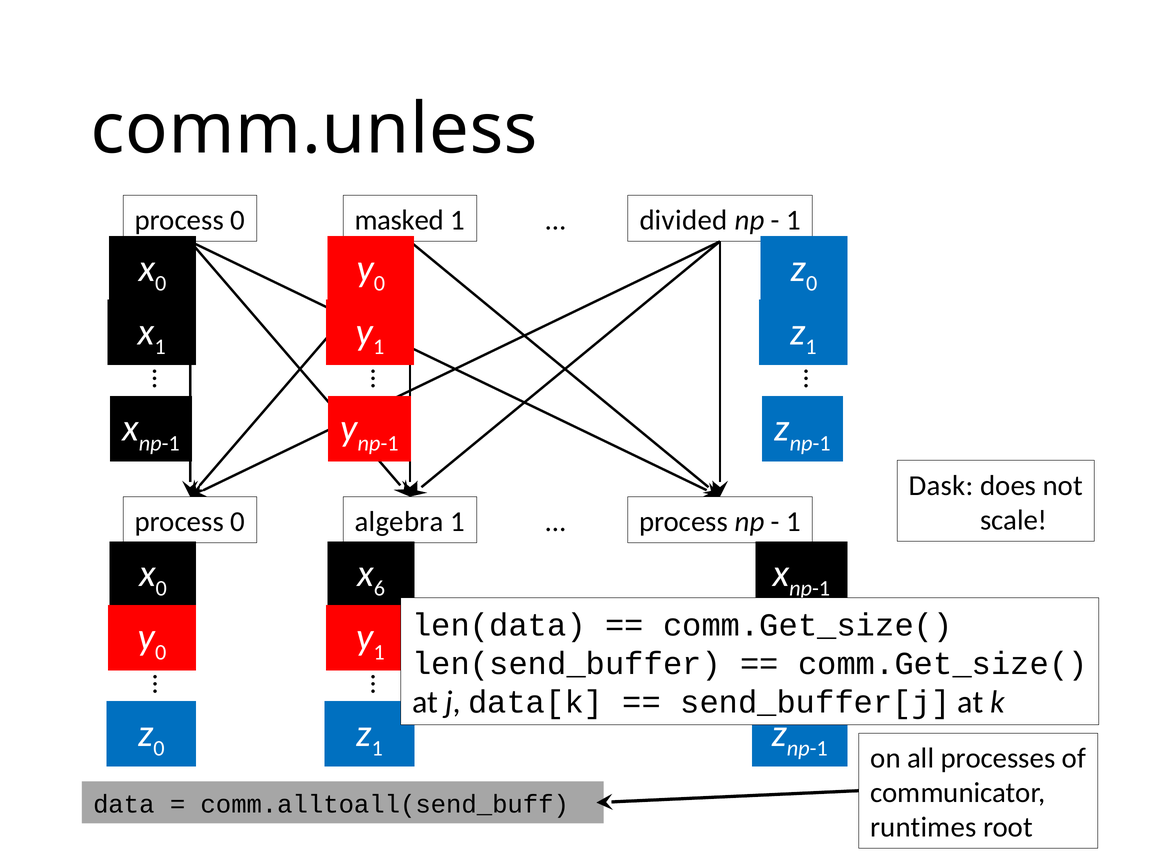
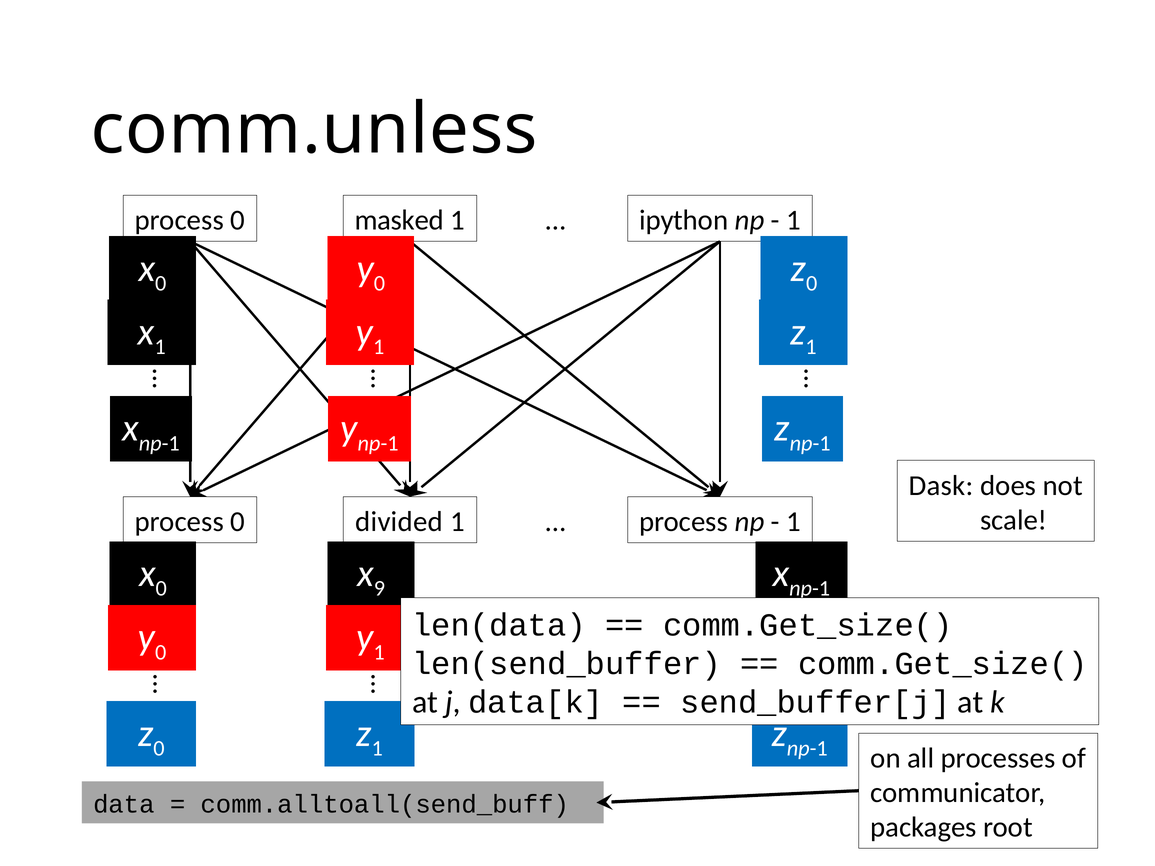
divided: divided -> ipython (684, 220)
algebra: algebra -> divided (399, 522)
6: 6 -> 9 (379, 589)
runtimes: runtimes -> packages (923, 828)
